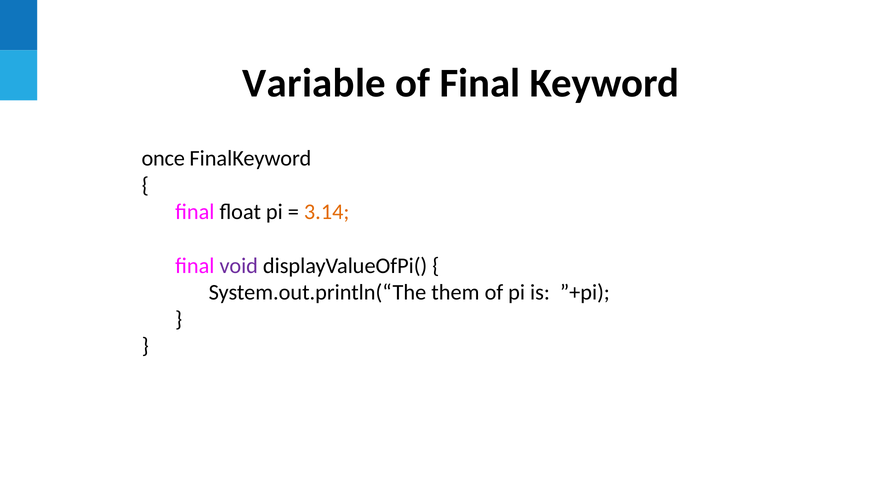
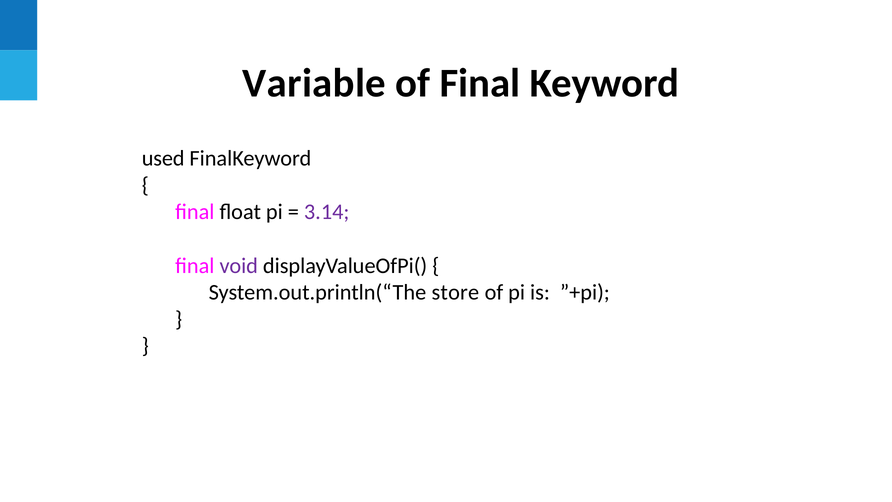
once: once -> used (163, 158)
3.14 colour: orange -> purple (327, 212)
them: them -> store (455, 292)
